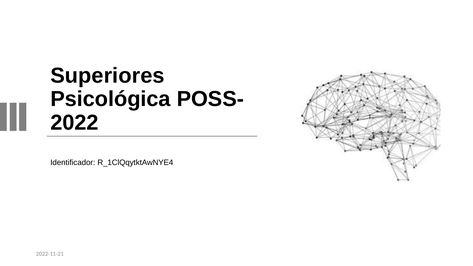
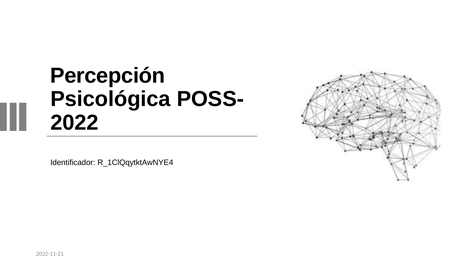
Superiores: Superiores -> Percepción (108, 76)
